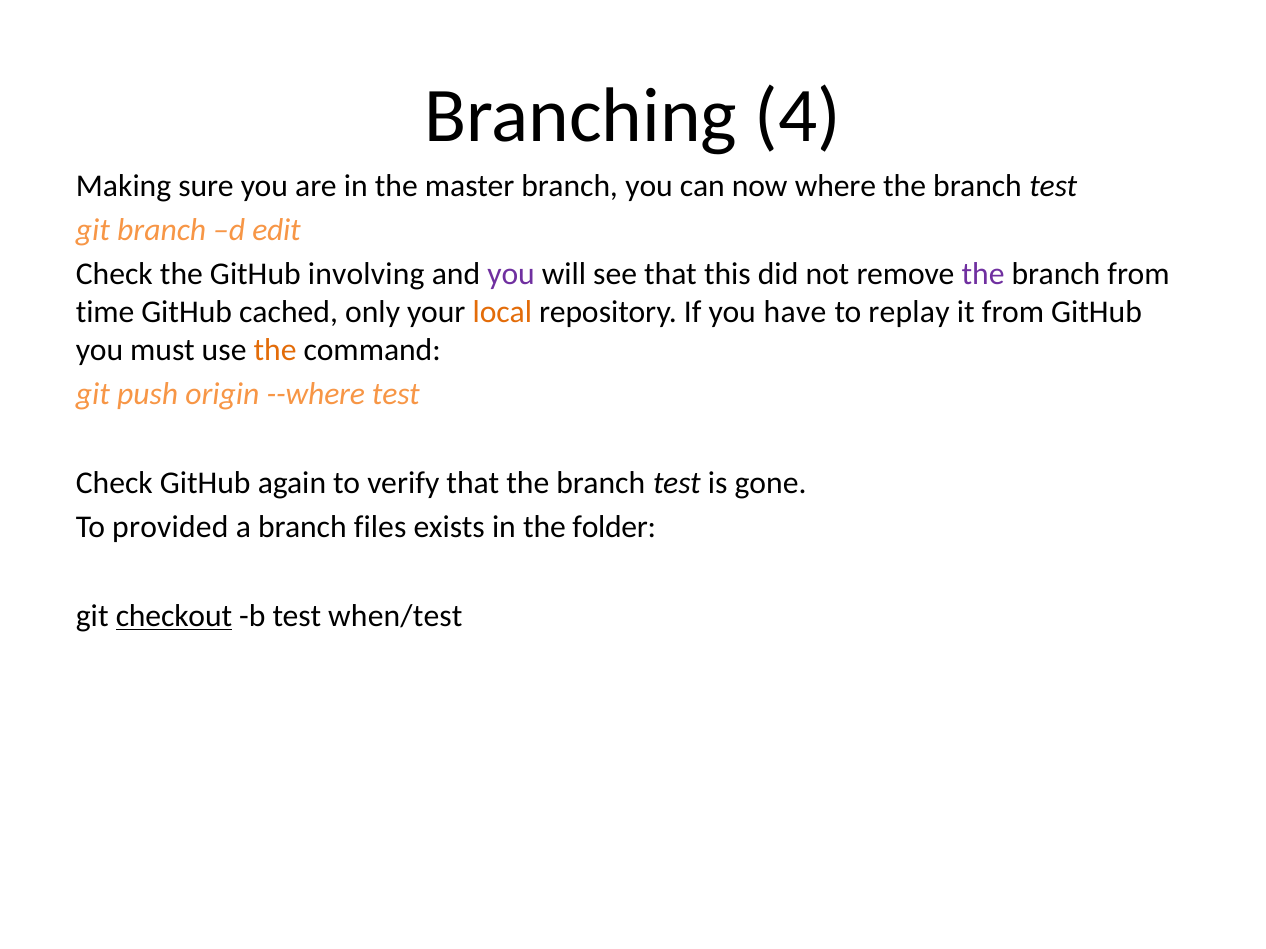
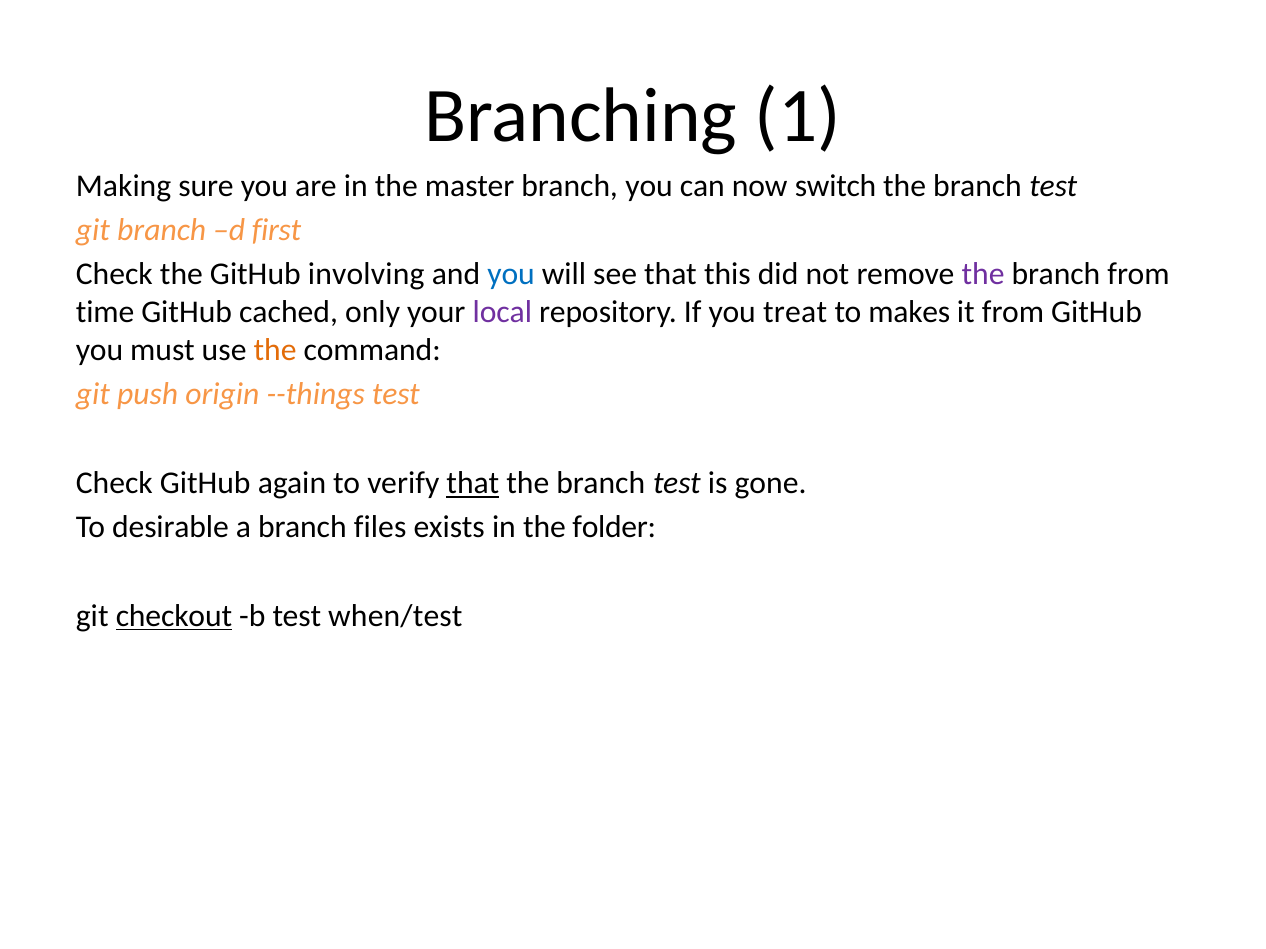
4: 4 -> 1 (798, 116)
where: where -> switch (836, 186)
edit: edit -> first (277, 230)
you colour: purple -> blue (511, 274)
local colour: orange -> purple (502, 312)
have: have -> treat (795, 312)
replay: replay -> makes (909, 312)
--where: --where -> --things (316, 395)
that underline: none -> present (473, 483)
provided: provided -> desirable (170, 528)
